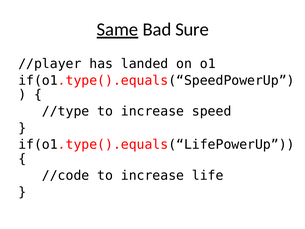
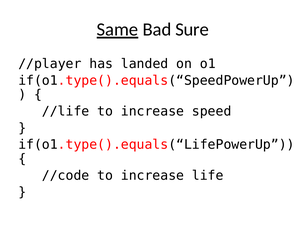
//type: //type -> //life (66, 111)
